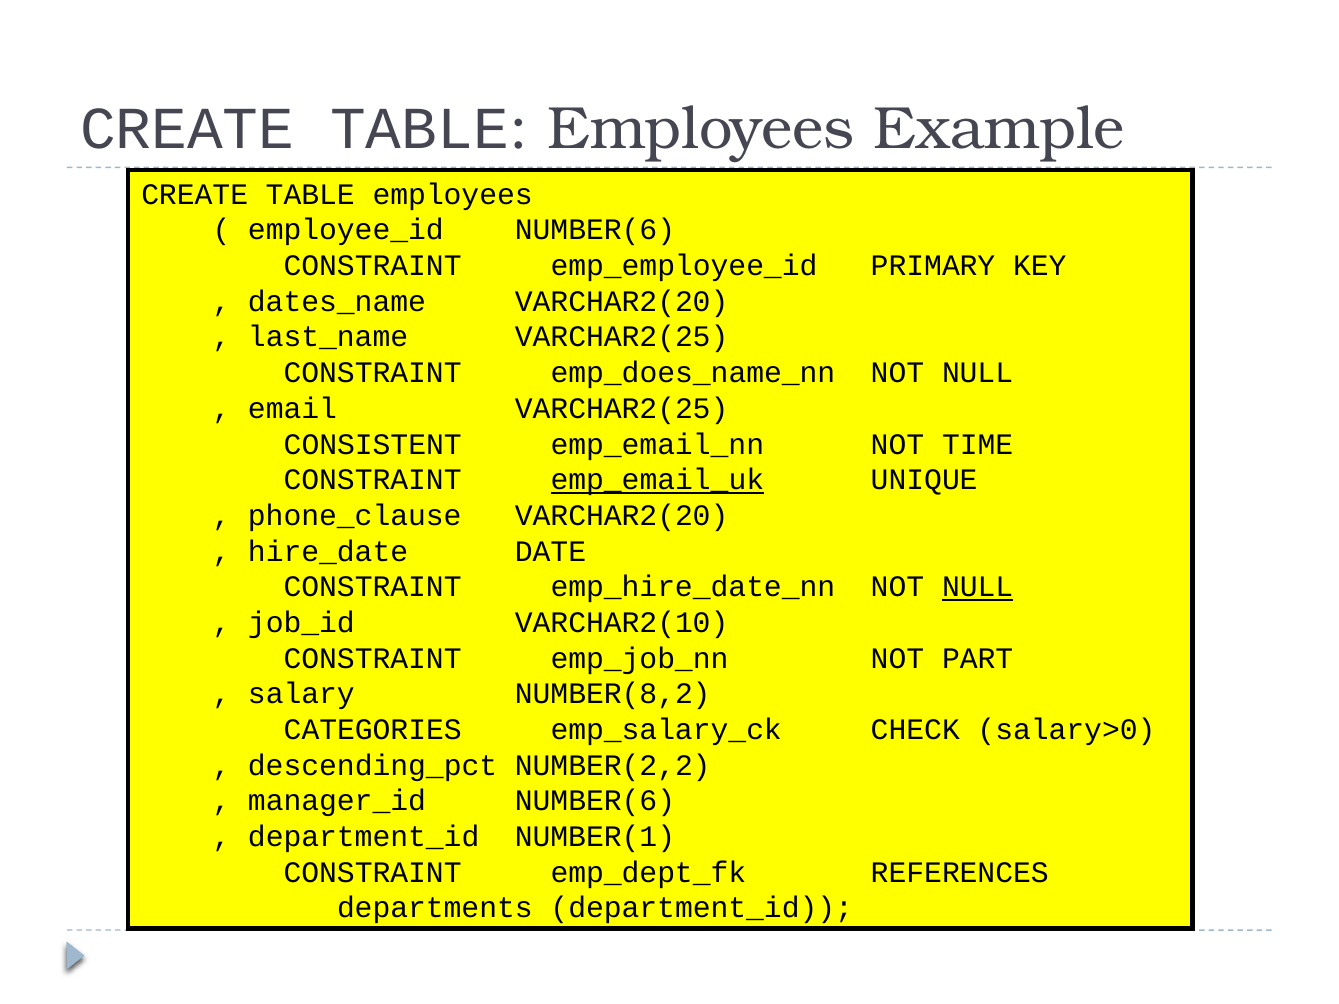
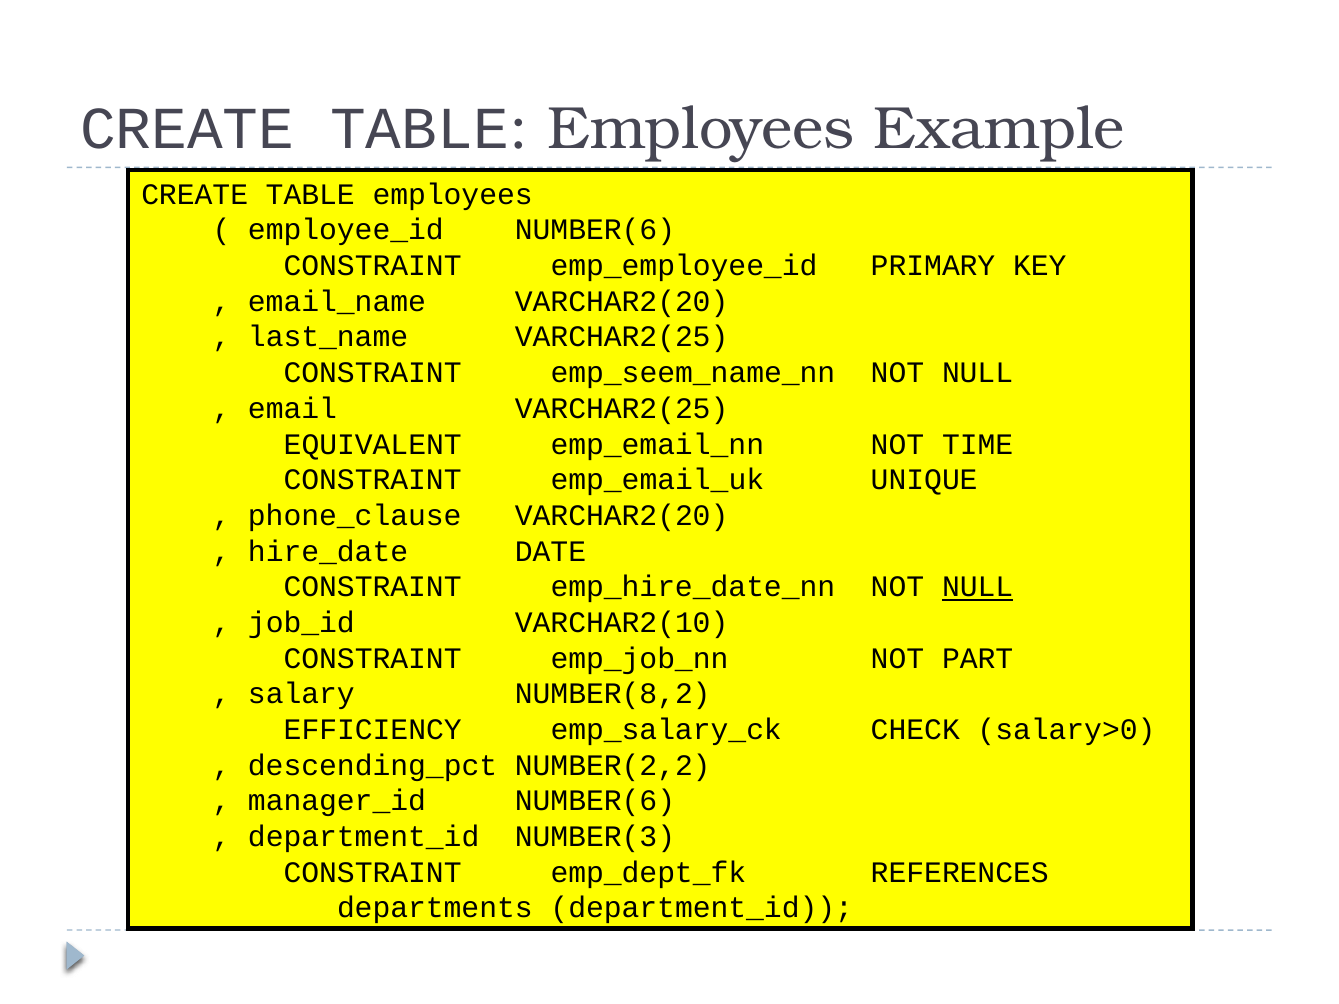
dates_name: dates_name -> email_name (337, 302)
emp_does_name_nn: emp_does_name_nn -> emp_seem_name_nn (693, 373)
CONSISTENT: CONSISTENT -> EQUIVALENT (373, 444)
emp_email_uk underline: present -> none (657, 480)
CATEGORIES: CATEGORIES -> EFFICIENCY (373, 730)
NUMBER(1: NUMBER(1 -> NUMBER(3 (595, 837)
